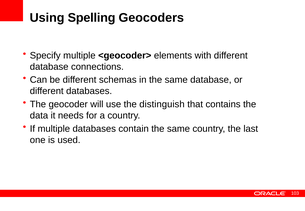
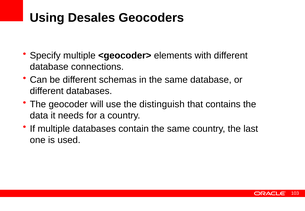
Spelling: Spelling -> Desales (91, 18)
